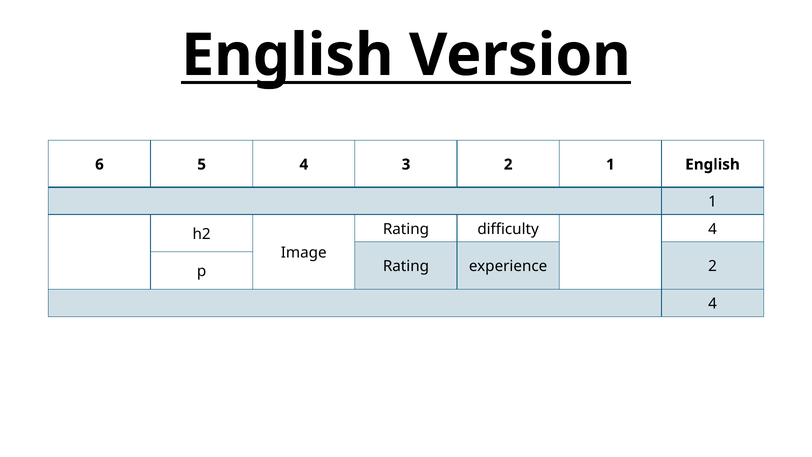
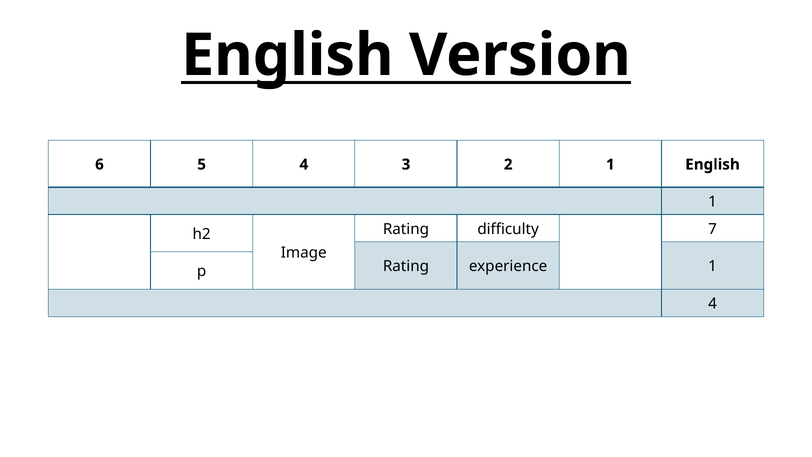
difficulty 4: 4 -> 7 (713, 229)
experience 2: 2 -> 1 (713, 266)
